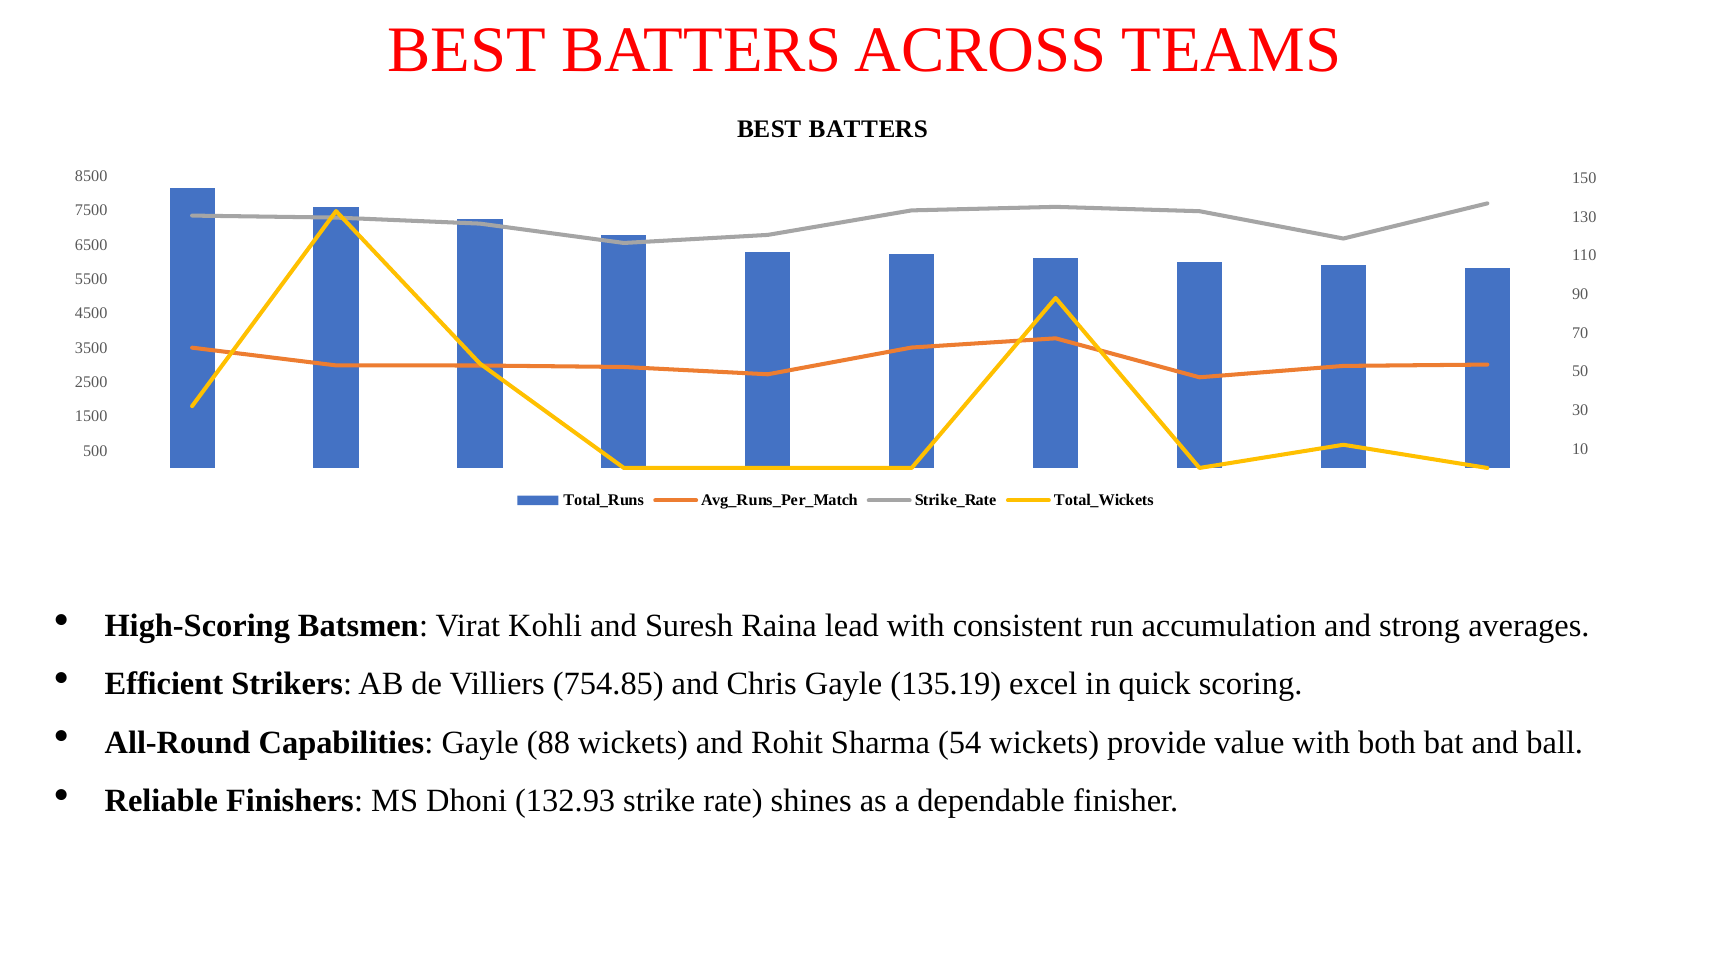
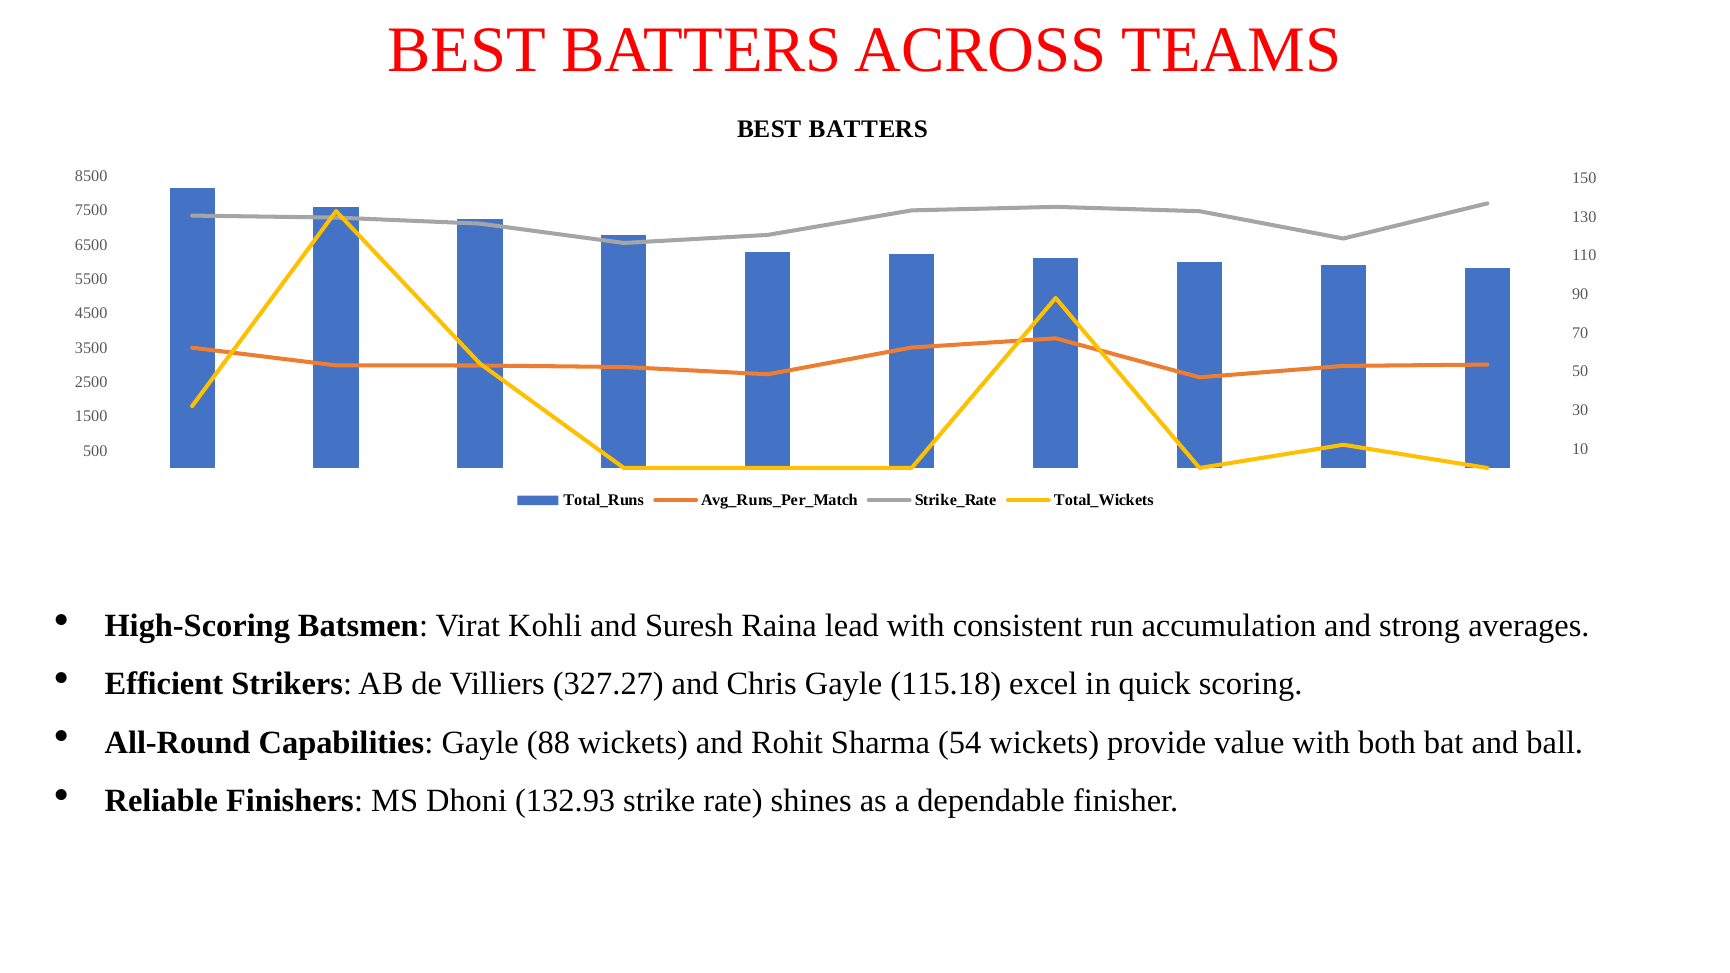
754.85: 754.85 -> 327.27 (608, 684)
135.19: 135.19 -> 115.18 (946, 684)
